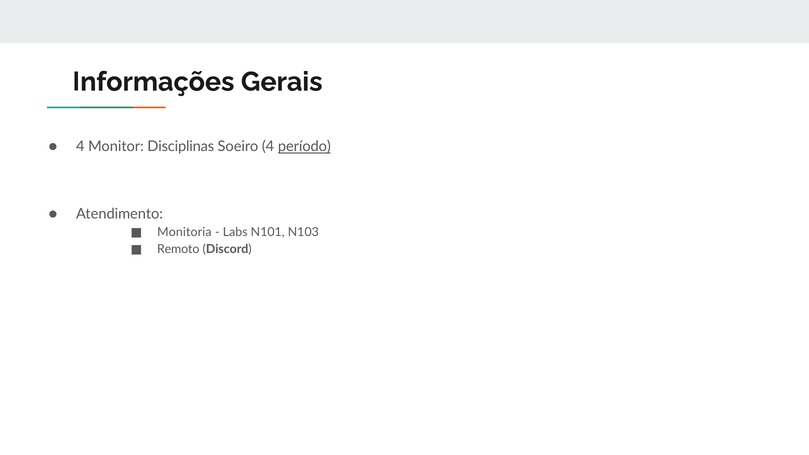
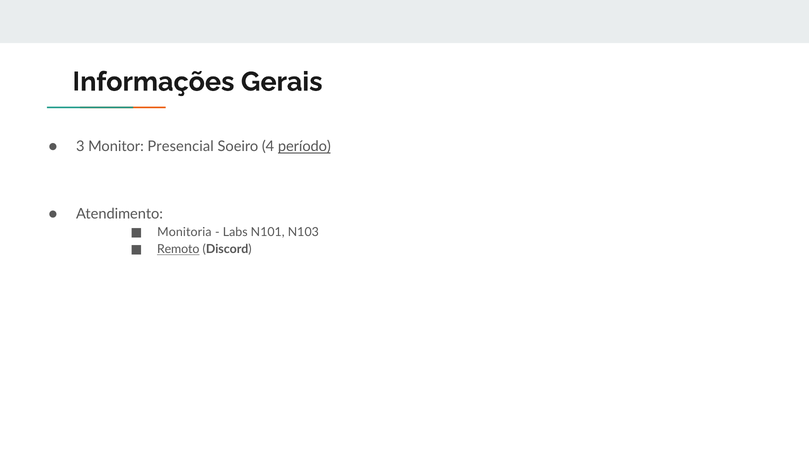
4: 4 -> 3 (80, 147)
Disciplinas: Disciplinas -> Presencial (181, 147)
Remoto underline: none -> present (178, 249)
